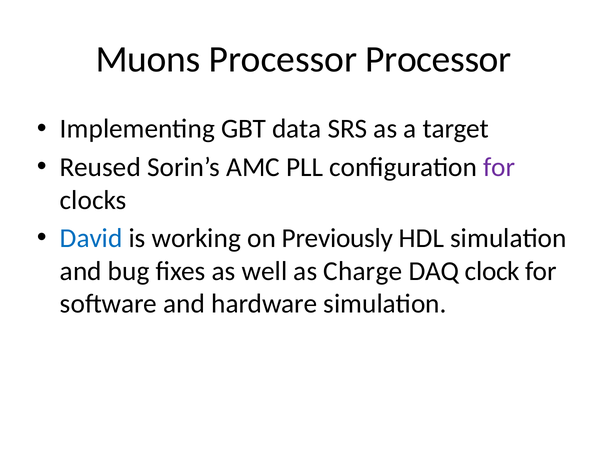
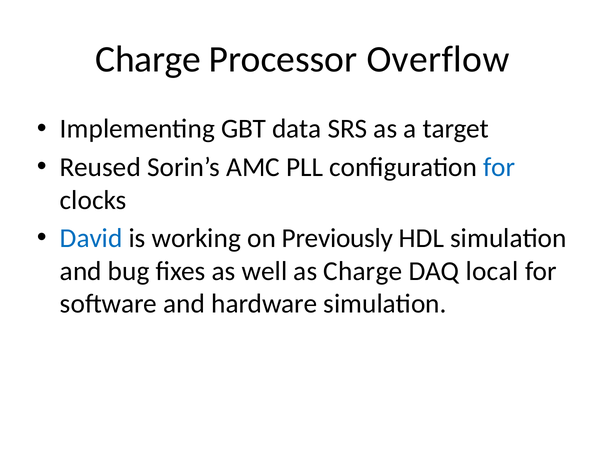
Muons: Muons -> Charge (148, 60)
Processor Processor: Processor -> Overflow (438, 60)
for colour: purple -> blue (499, 167)
clock: clock -> local (492, 271)
